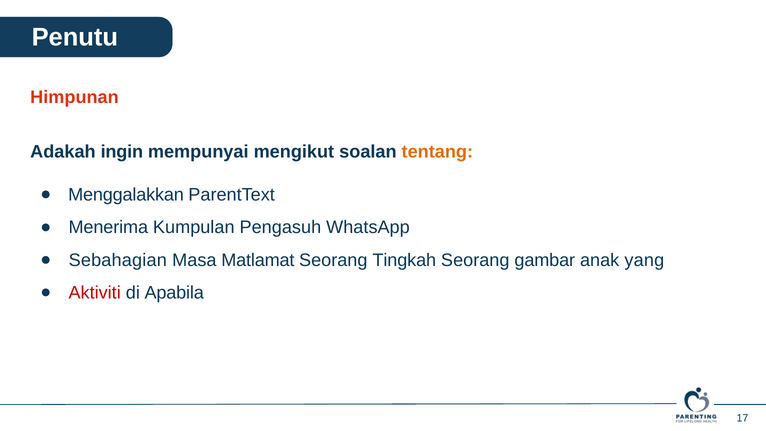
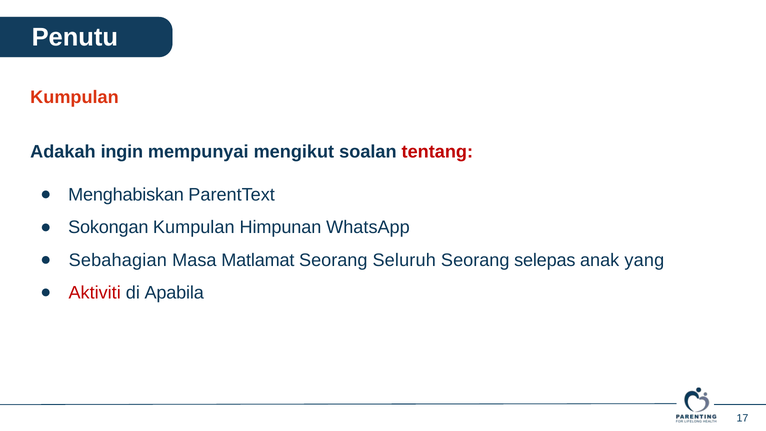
Himpunan: Himpunan -> Kumpulan (74, 97)
tentang colour: orange -> red (437, 152)
Menggalakkan: Menggalakkan -> Menghabiskan (126, 195)
Menerima: Menerima -> Sokongan (108, 227)
Pengasuh: Pengasuh -> Himpunan (280, 227)
Tingkah: Tingkah -> Seluruh (404, 260)
gambar: gambar -> selepas (545, 260)
